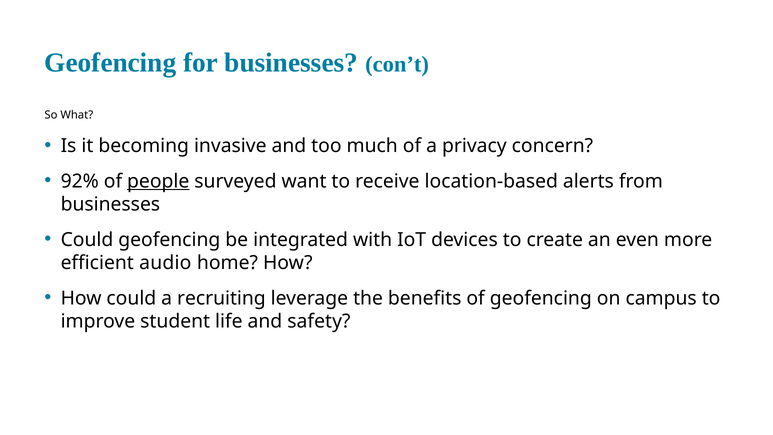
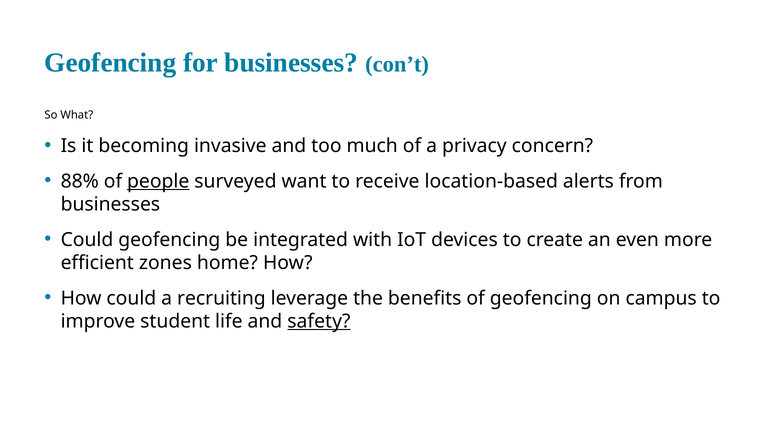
92%: 92% -> 88% (80, 181)
audio: audio -> zones (165, 263)
safety underline: none -> present (319, 321)
